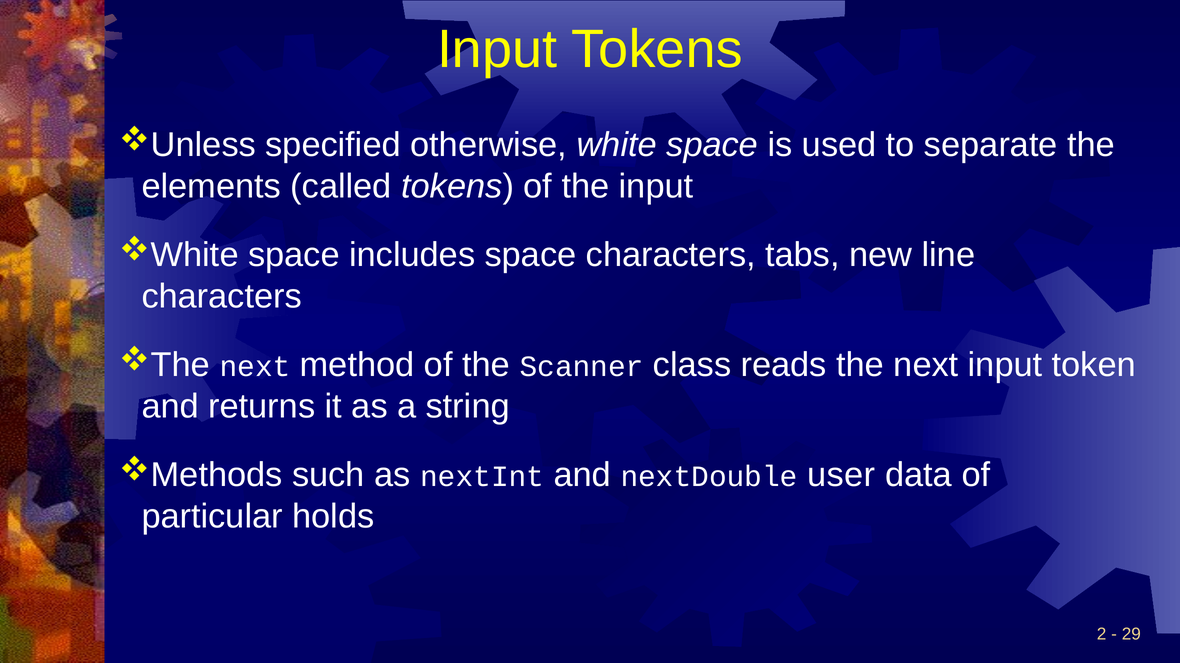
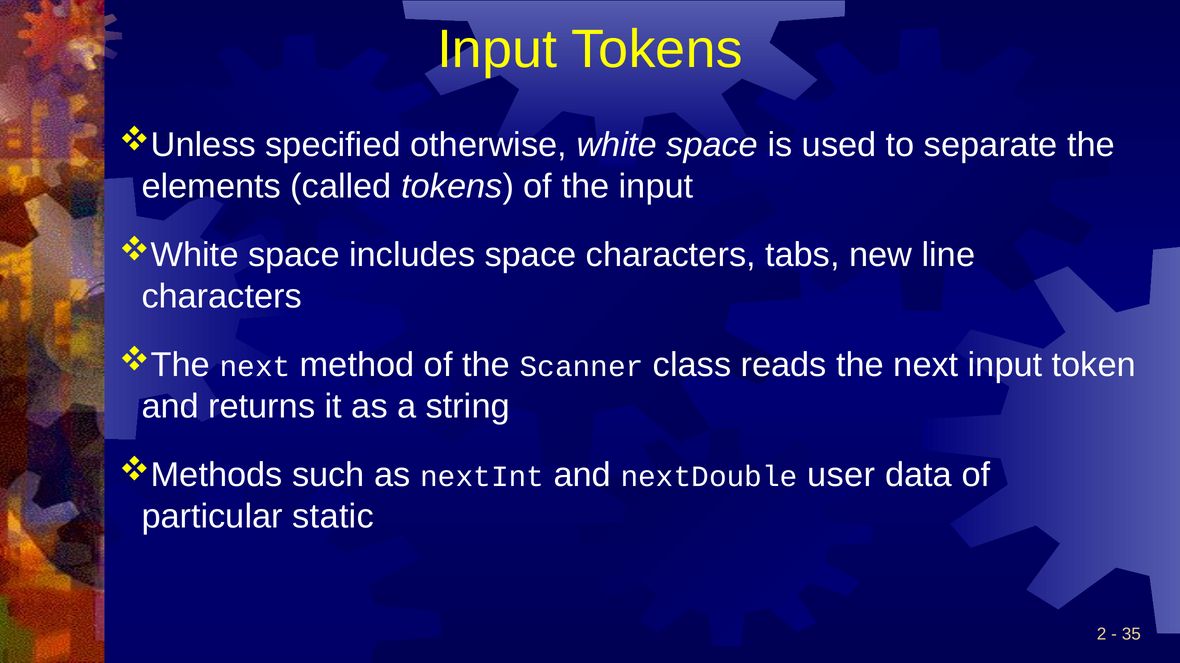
holds: holds -> static (333, 517)
29: 29 -> 35 (1131, 635)
